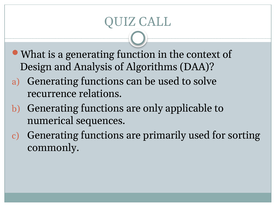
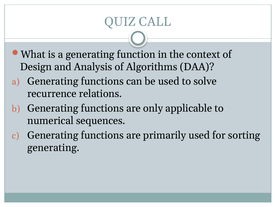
commonly: commonly -> generating (53, 148)
